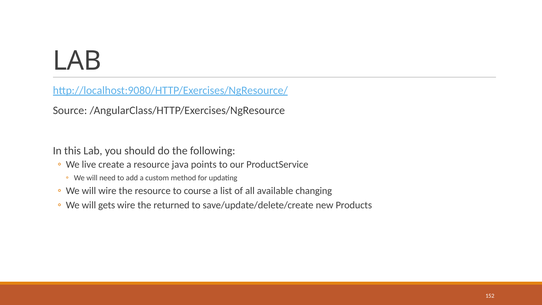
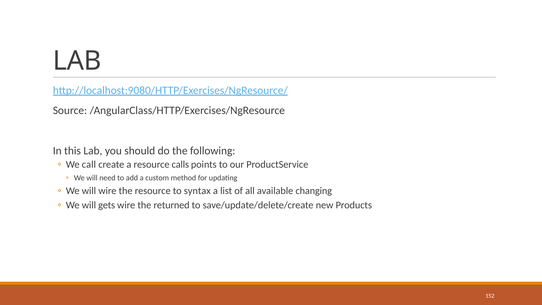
live: live -> call (89, 165)
java: java -> calls (180, 165)
course: course -> syntax (197, 191)
